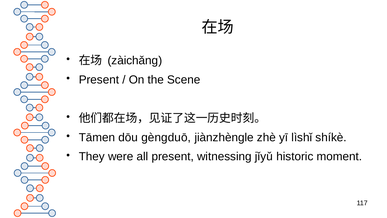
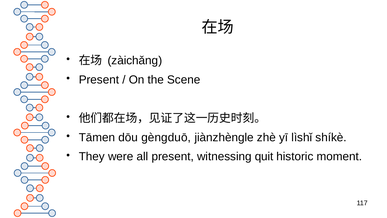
jǐyǔ: jǐyǔ -> quit (264, 156)
